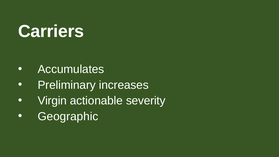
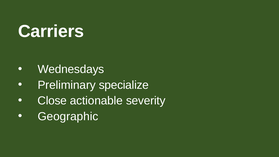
Accumulates: Accumulates -> Wednesdays (71, 69)
increases: increases -> specialize (124, 85)
Virgin: Virgin -> Close (52, 101)
